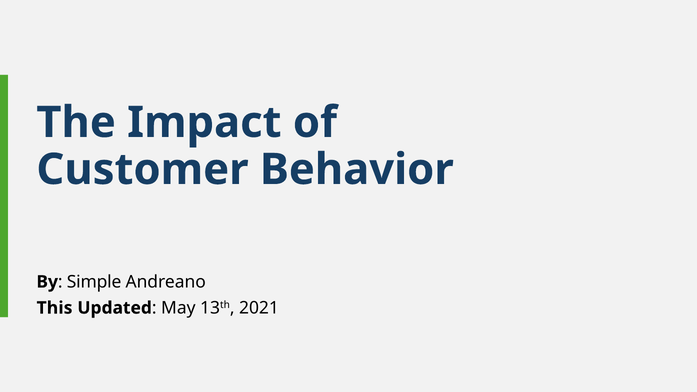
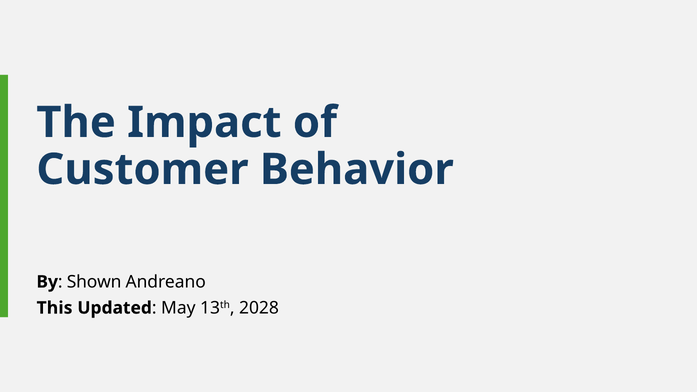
Simple: Simple -> Shown (94, 282)
2021: 2021 -> 2028 (259, 308)
